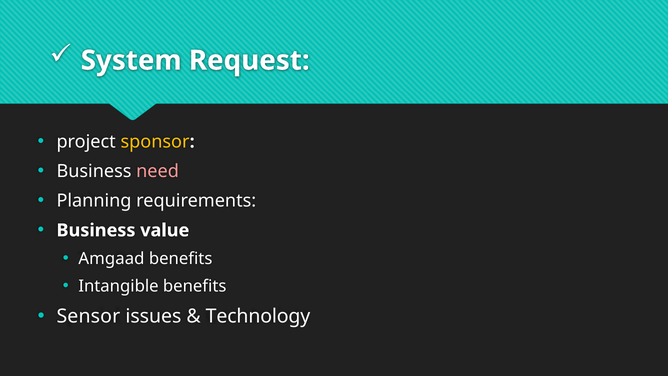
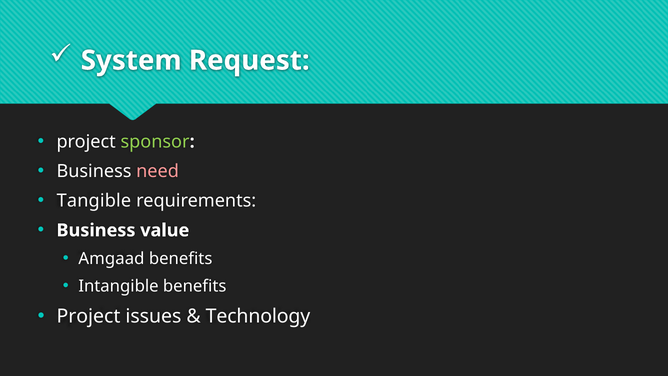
sponsor colour: yellow -> light green (155, 142)
Planning: Planning -> Tangible (94, 201)
Sensor: Sensor -> Project (88, 316)
